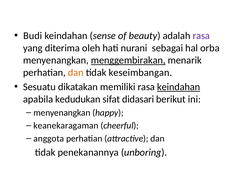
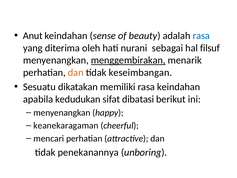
Budi: Budi -> Anut (33, 36)
rasa colour: purple -> blue (201, 36)
orba: orba -> filsuf (210, 48)
keindahan underline: present -> none (179, 87)
didasari: didasari -> dibatasi (138, 99)
anggota: anggota -> mencari (49, 138)
